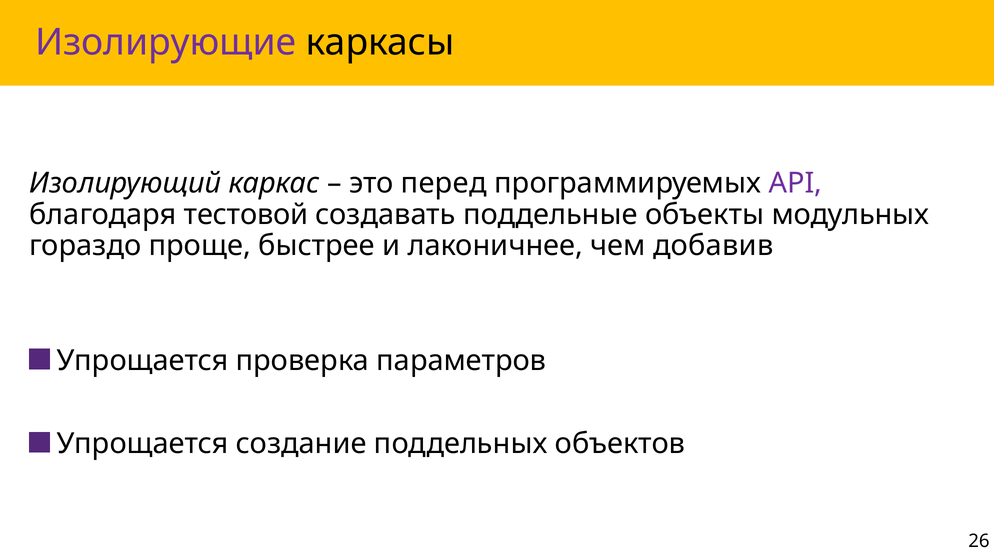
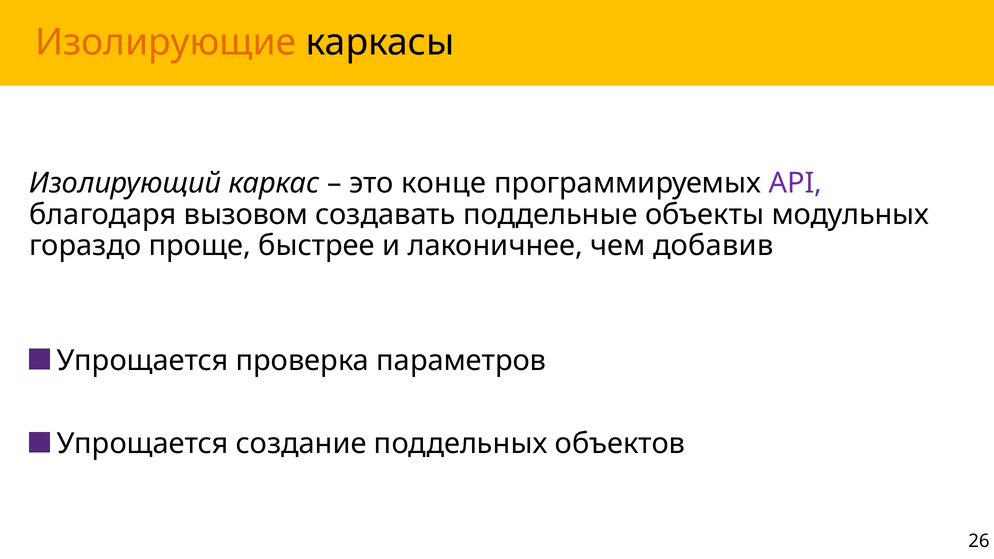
Изолирующие colour: purple -> orange (166, 43)
перед: перед -> конце (444, 183)
тестовой: тестовой -> вызовом (246, 215)
